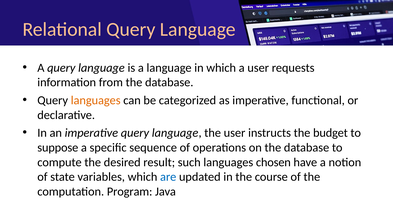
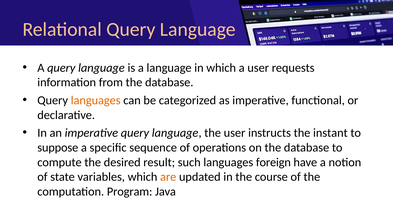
budget: budget -> instant (330, 133)
chosen: chosen -> foreign (273, 162)
are colour: blue -> orange (168, 177)
